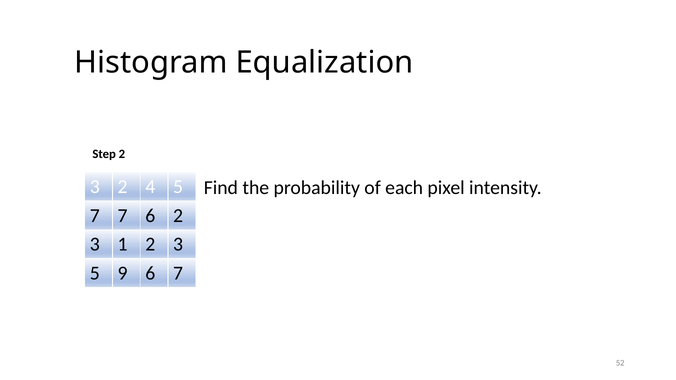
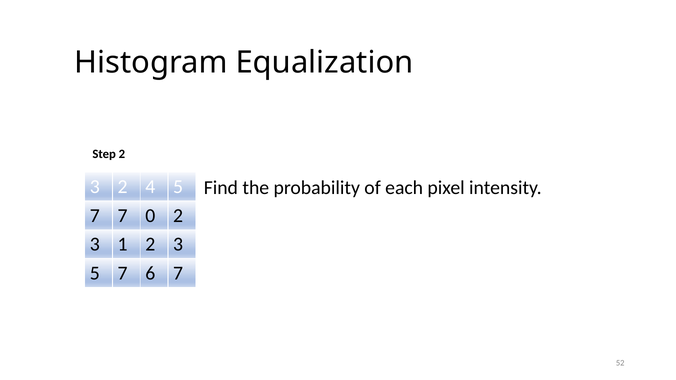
7 6: 6 -> 0 (150, 216)
9: 9 -> 7 (123, 273)
